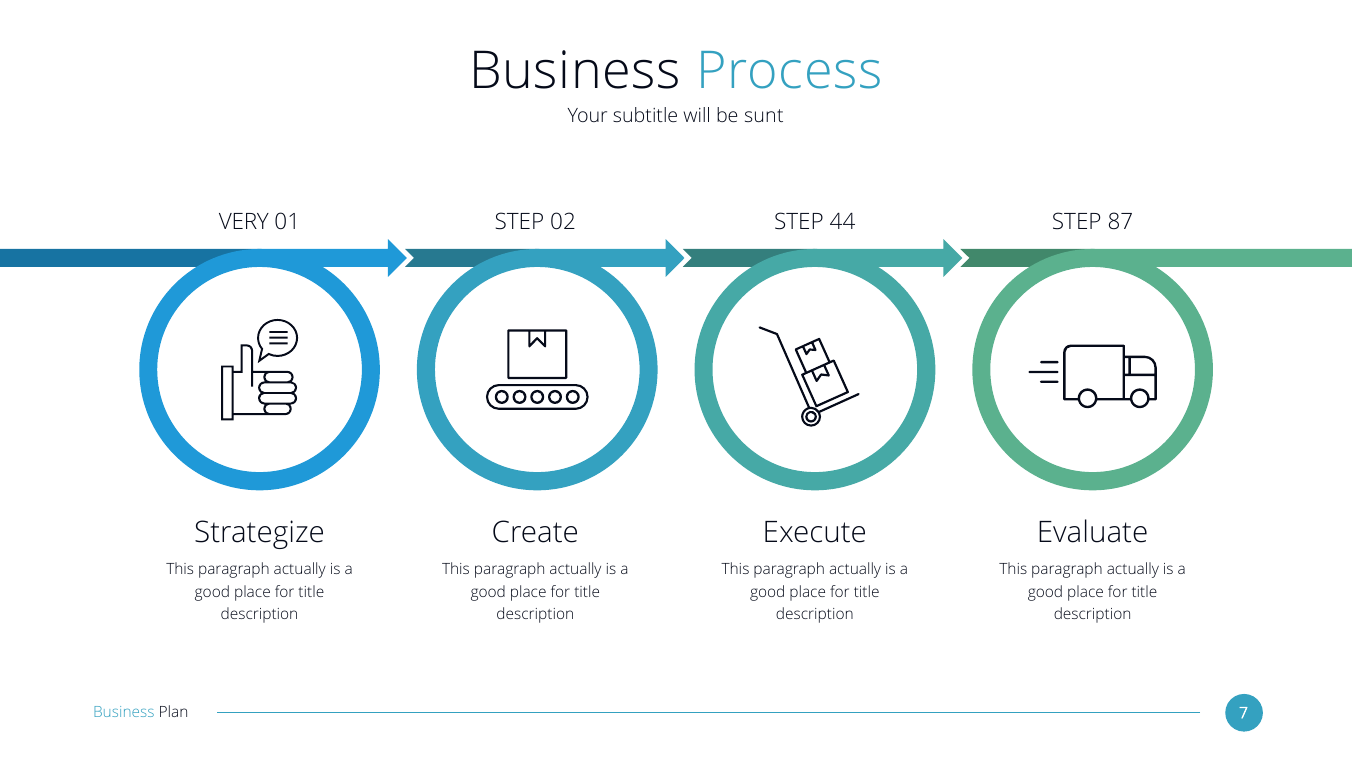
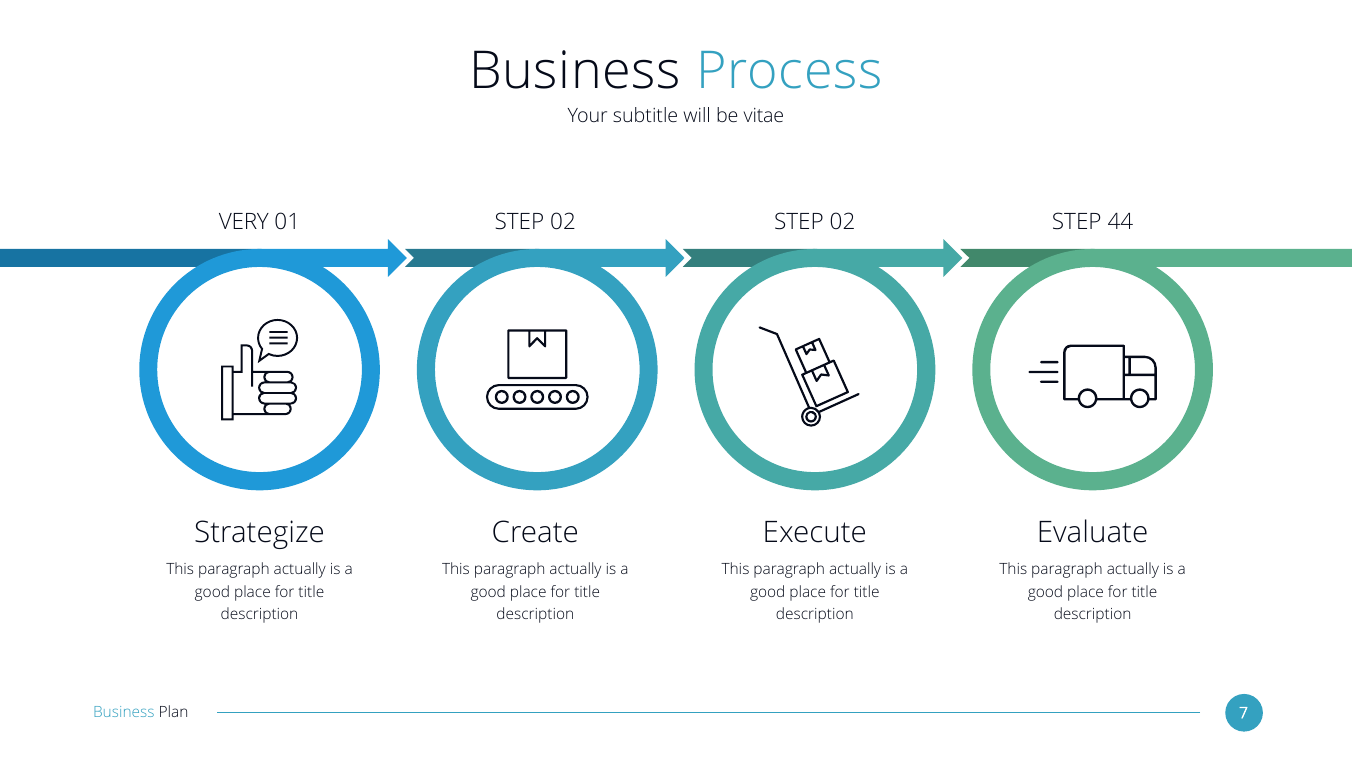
sunt: sunt -> vitae (764, 116)
44: 44 -> 02 (843, 222)
87: 87 -> 44 (1120, 222)
